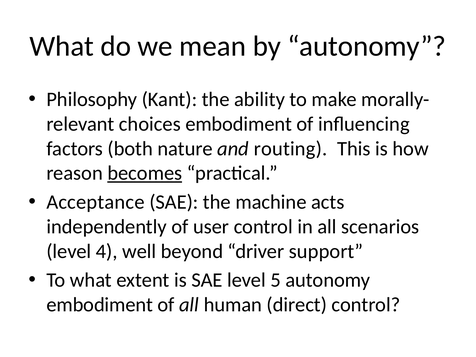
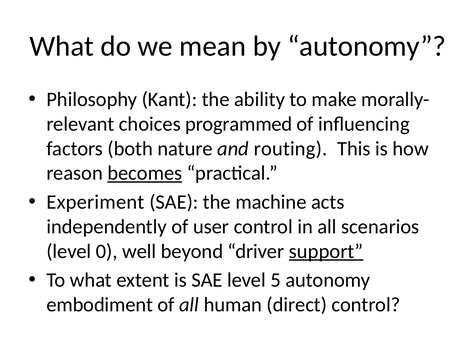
choices embodiment: embodiment -> programmed (239, 124)
Acceptance: Acceptance -> Experiment (96, 202)
4: 4 -> 0 (107, 251)
support underline: none -> present (326, 251)
